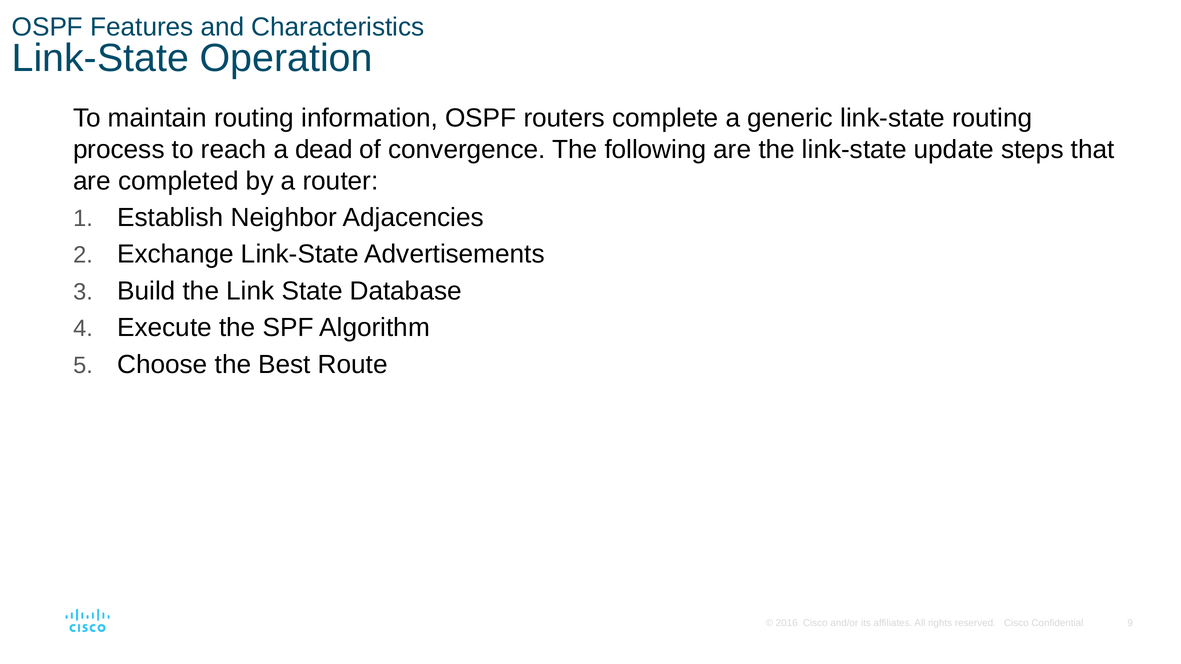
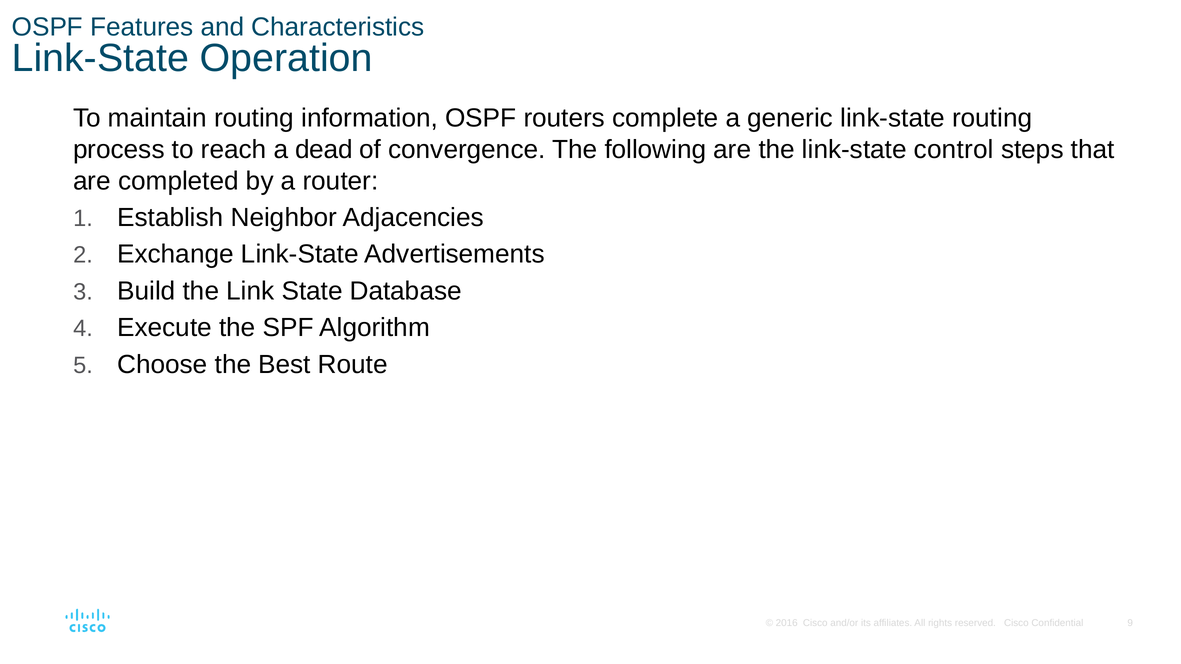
update: update -> control (954, 149)
